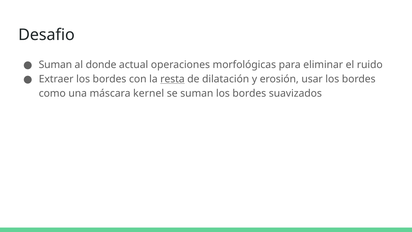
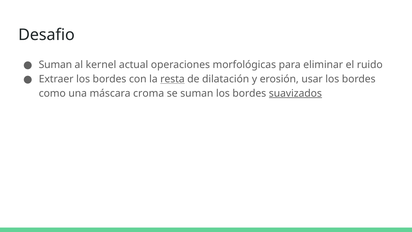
donde: donde -> kernel (101, 65)
kernel: kernel -> croma (149, 93)
suavizados underline: none -> present (295, 93)
